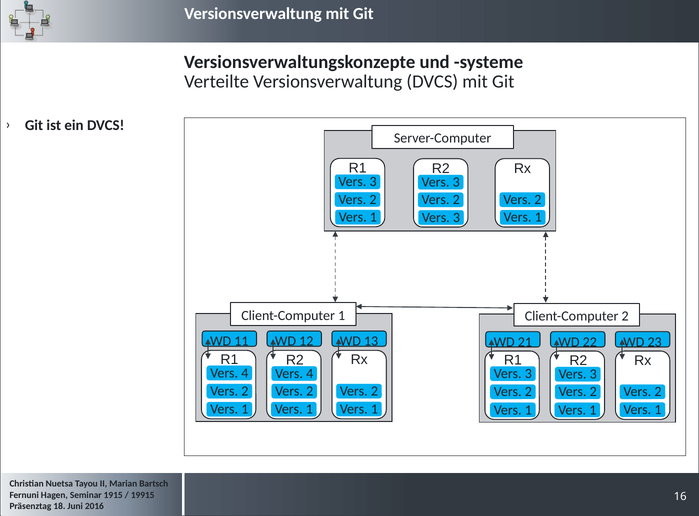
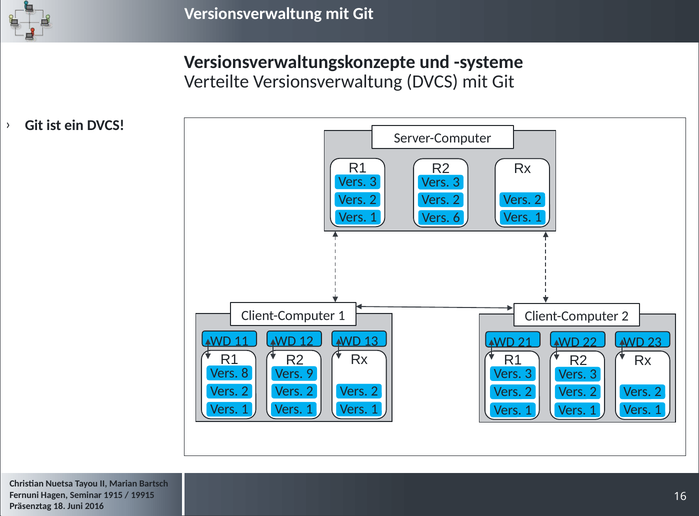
3: 3 -> 6 (457, 218)
4: 4 -> 8 (245, 373)
4: 4 -> 9 (310, 374)
